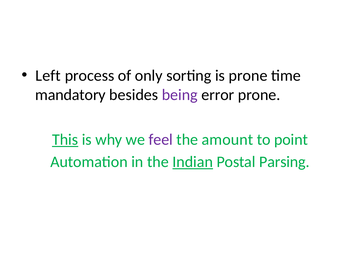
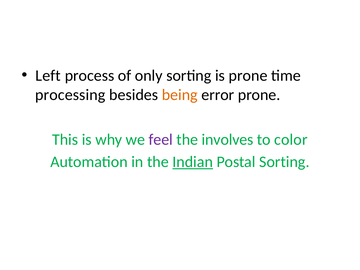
mandatory: mandatory -> processing (70, 95)
being colour: purple -> orange (180, 95)
This underline: present -> none (65, 140)
amount: amount -> involves (228, 140)
point: point -> color (291, 140)
Postal Parsing: Parsing -> Sorting (284, 162)
